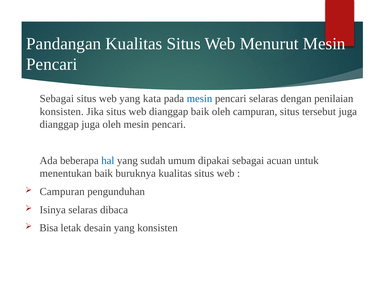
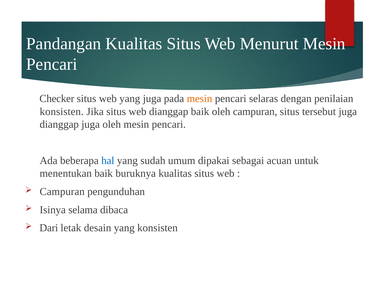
Sebagai: Sebagai -> Checker (57, 99)
yang kata: kata -> juga (152, 99)
mesin colour: blue -> orange (199, 99)
Isinya selaras: selaras -> selama (83, 210)
Bisa: Bisa -> Dari (49, 228)
